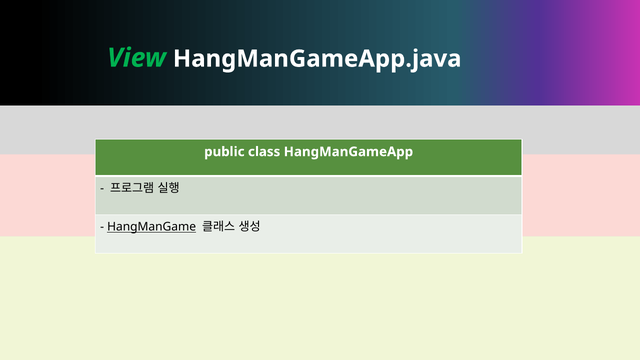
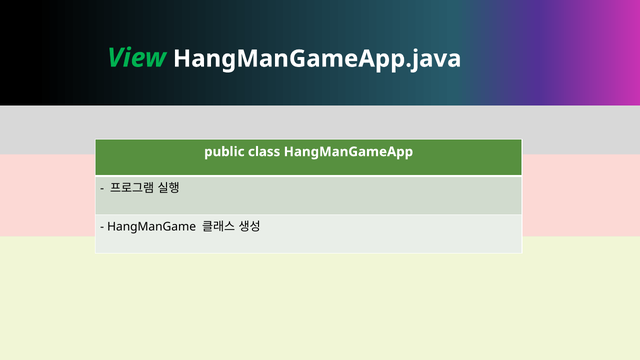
HangManGame underline: present -> none (152, 227)
